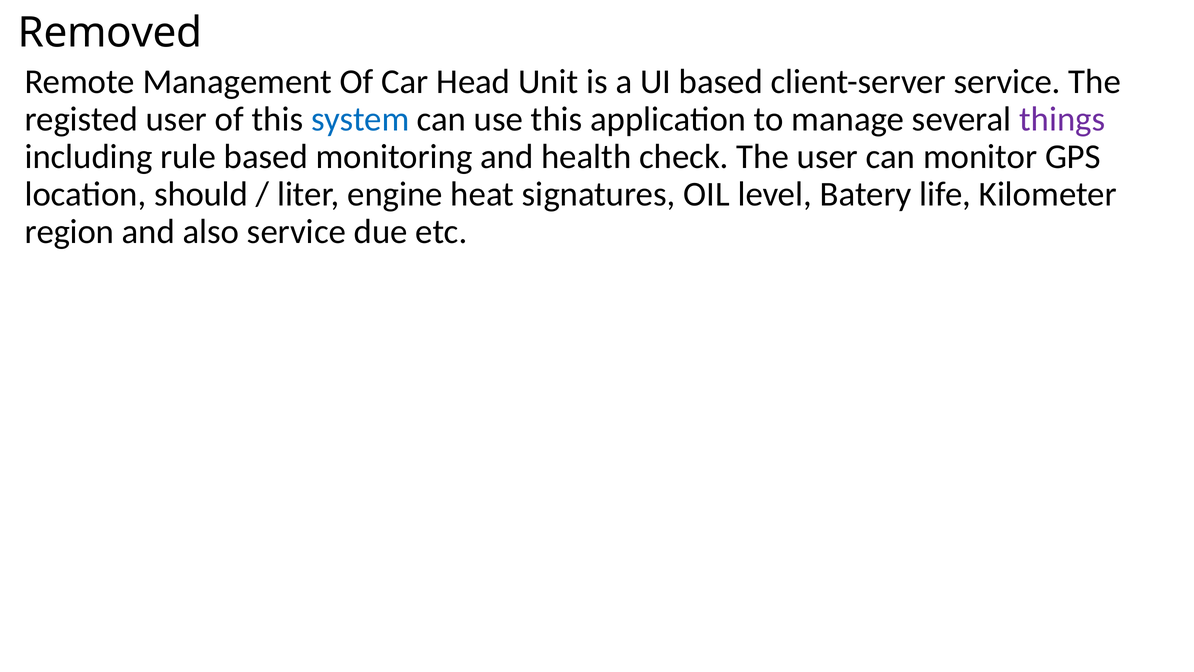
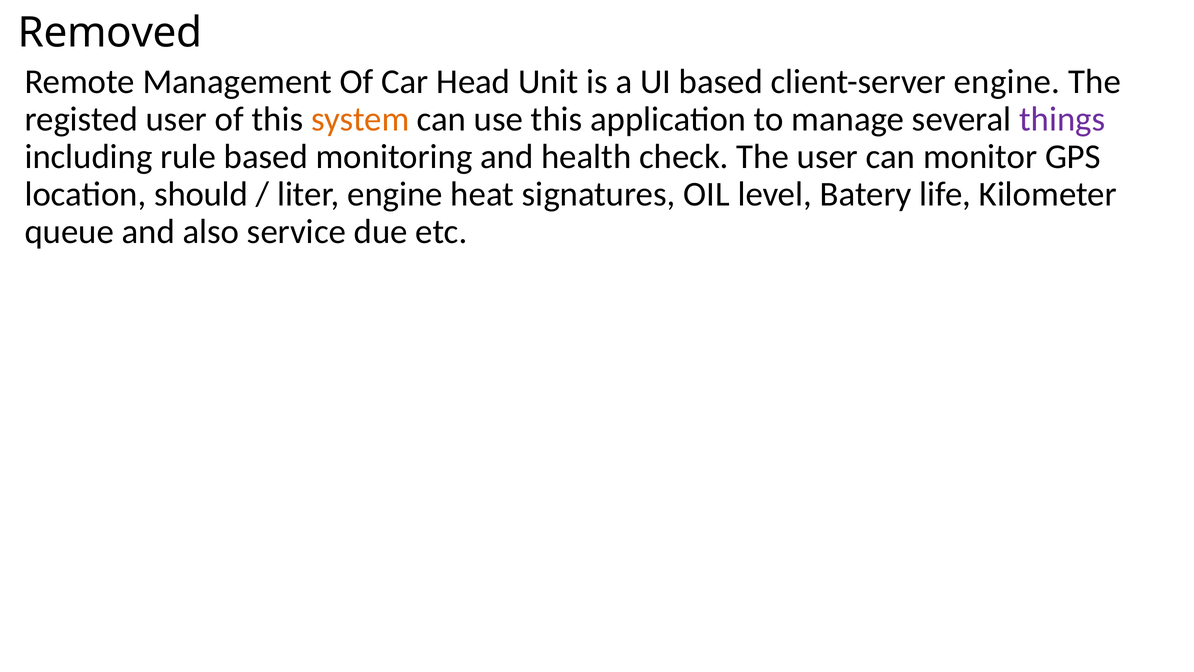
client-server service: service -> engine (1007, 82)
system colour: blue -> orange (360, 119)
region: region -> queue (69, 232)
